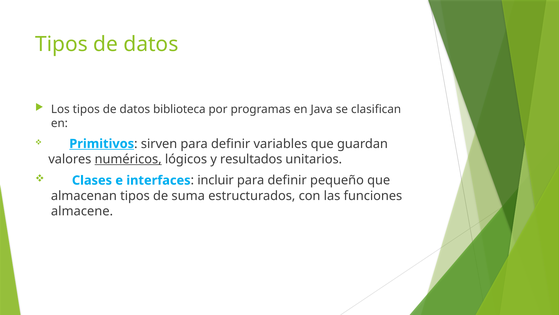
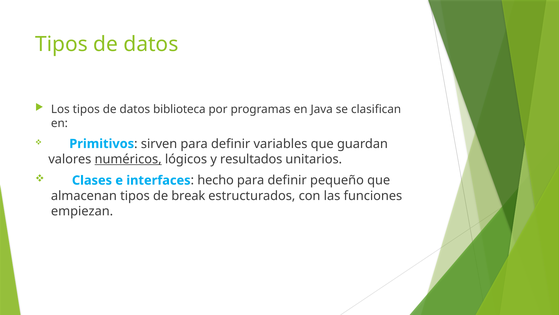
Primitivos underline: present -> none (102, 144)
incluir: incluir -> hecho (216, 180)
suma: suma -> break (188, 195)
almacene: almacene -> empiezan (82, 211)
